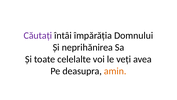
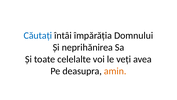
Căutați colour: purple -> blue (38, 35)
